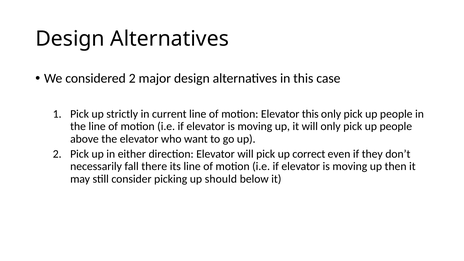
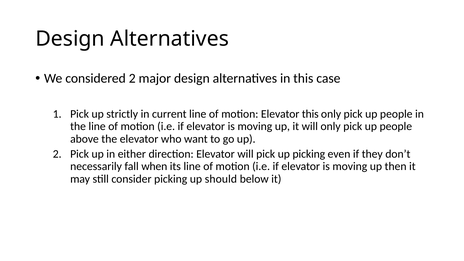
up correct: correct -> picking (309, 154)
there: there -> when (154, 166)
